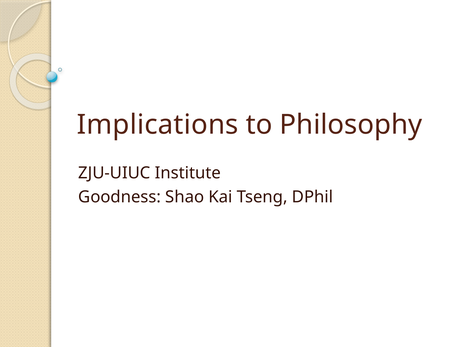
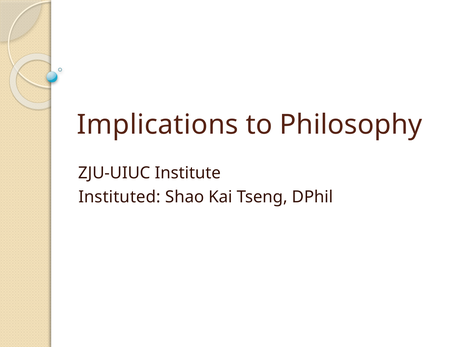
Goodness: Goodness -> Instituted (120, 197)
